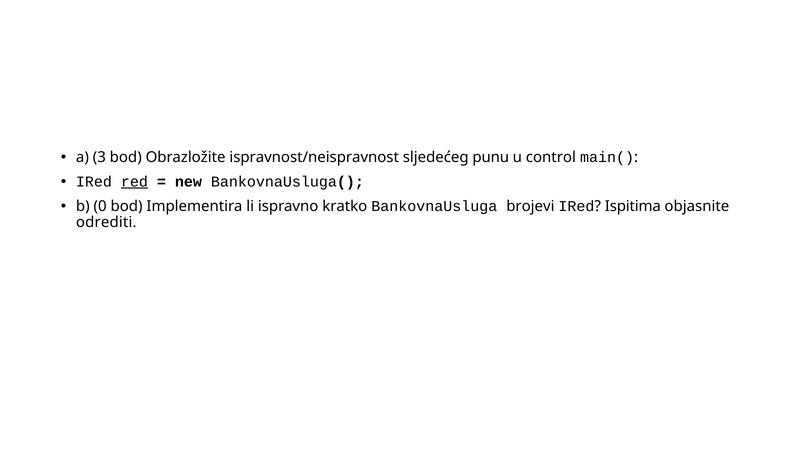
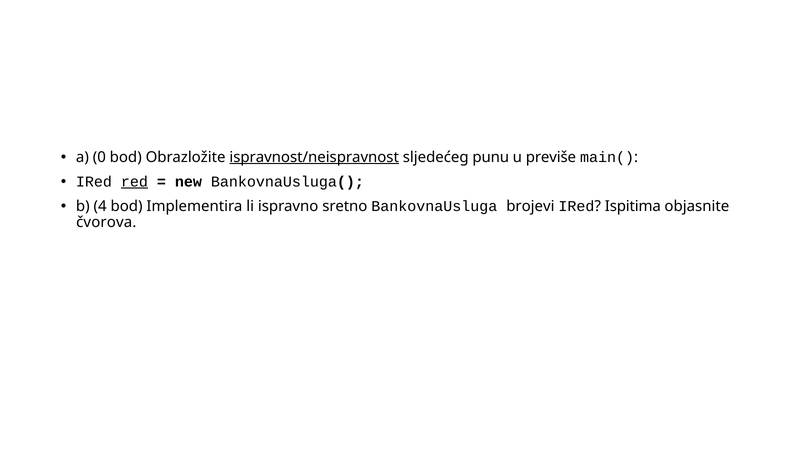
3: 3 -> 0 (99, 157)
ispravnost/neispravnost underline: none -> present (314, 157)
control: control -> previše (551, 157)
0: 0 -> 4 (100, 206)
kratko: kratko -> sretno (345, 206)
odrediti: odrediti -> čvorova (106, 222)
